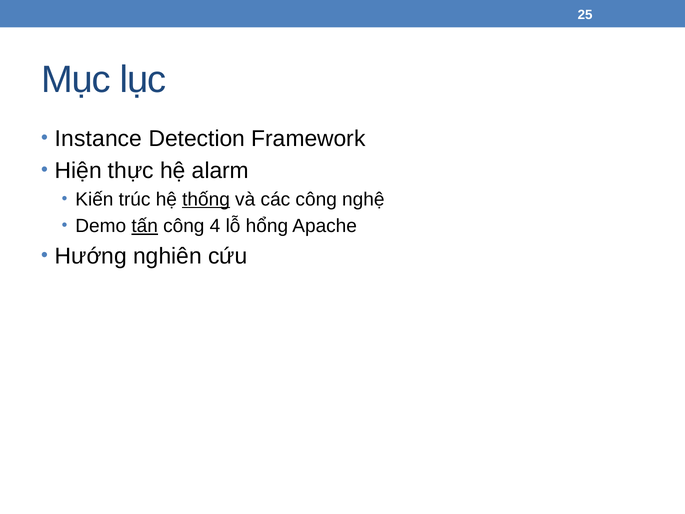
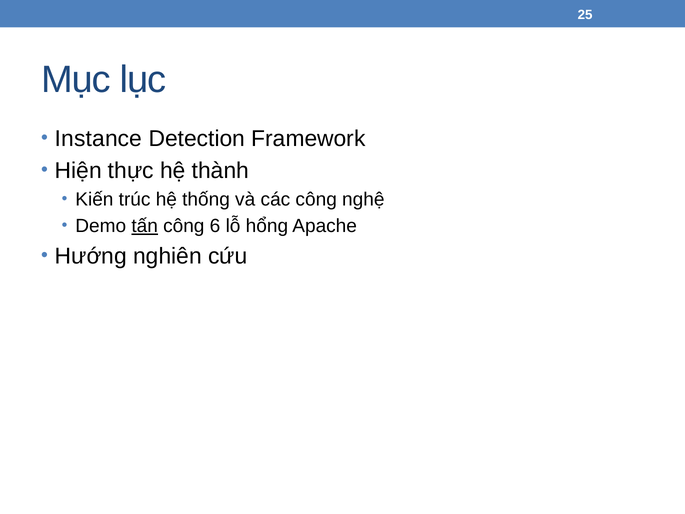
alarm: alarm -> thành (220, 171)
thống underline: present -> none (206, 199)
4: 4 -> 6 (215, 226)
